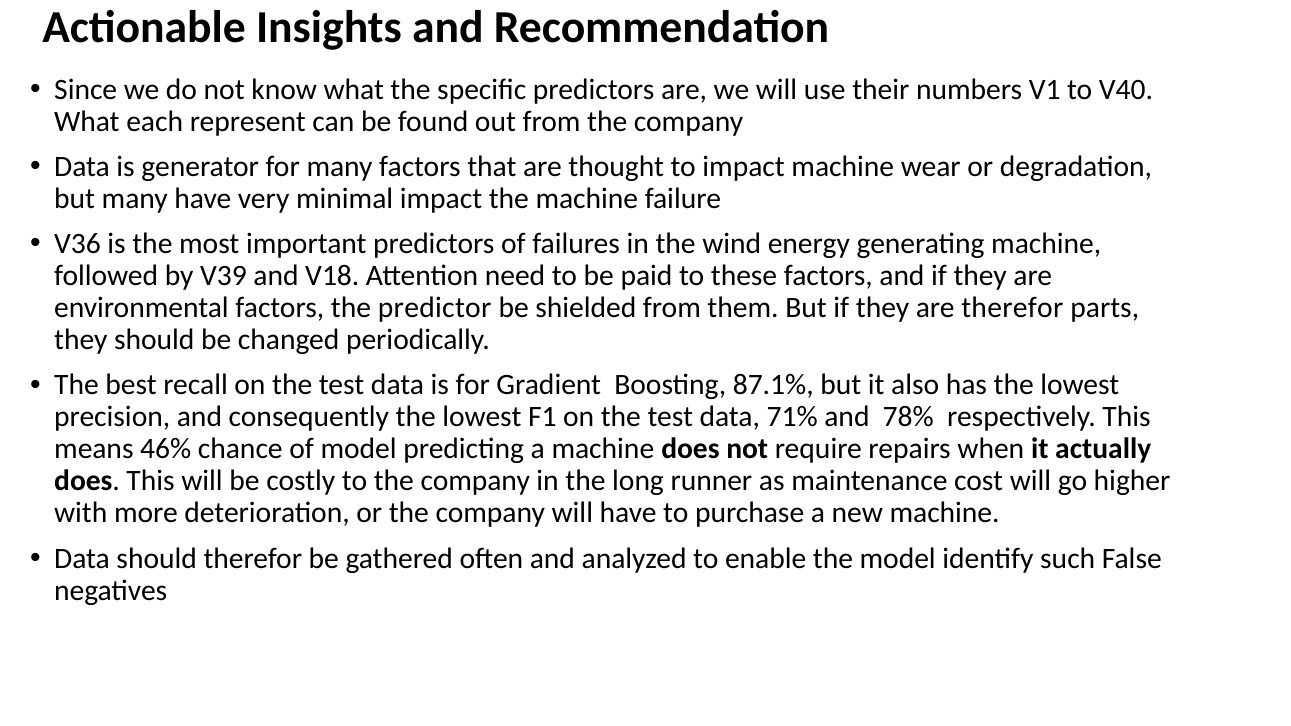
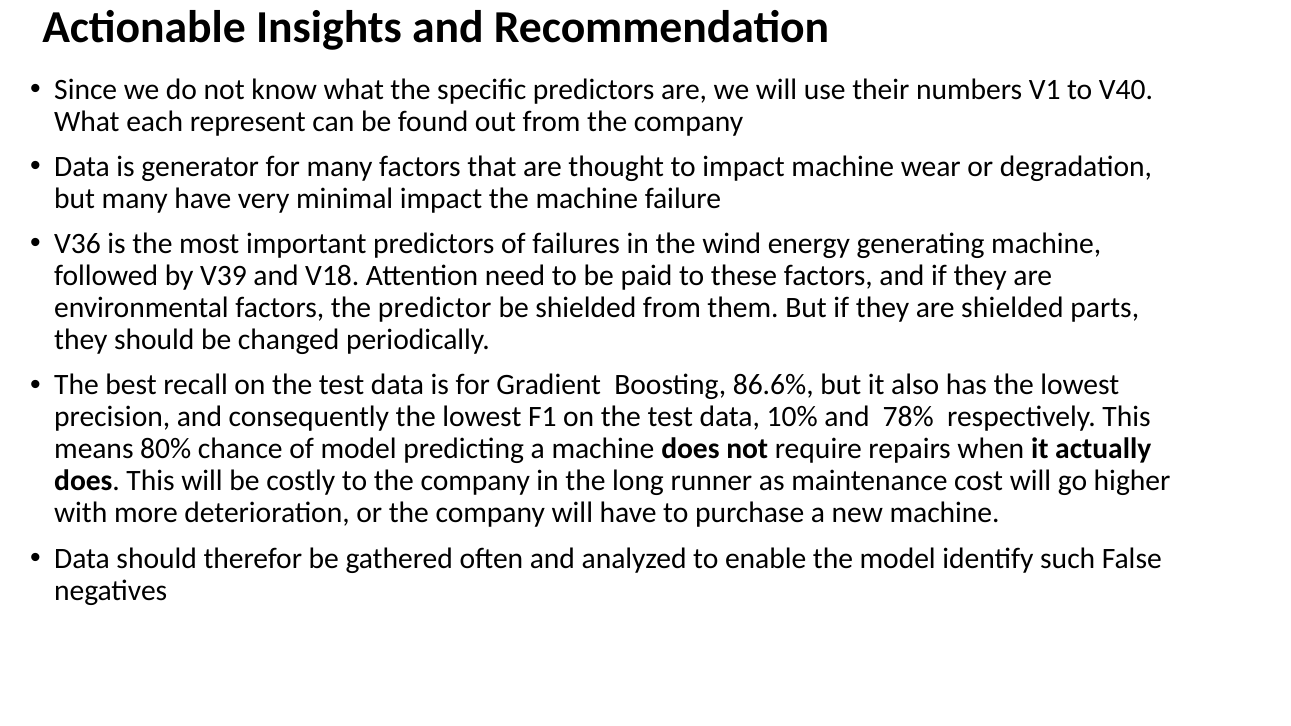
are therefor: therefor -> shielded (1012, 308)
87.1%: 87.1% -> 86.6% (773, 385)
71%: 71% -> 10% (792, 417)
46%: 46% -> 80% (166, 449)
